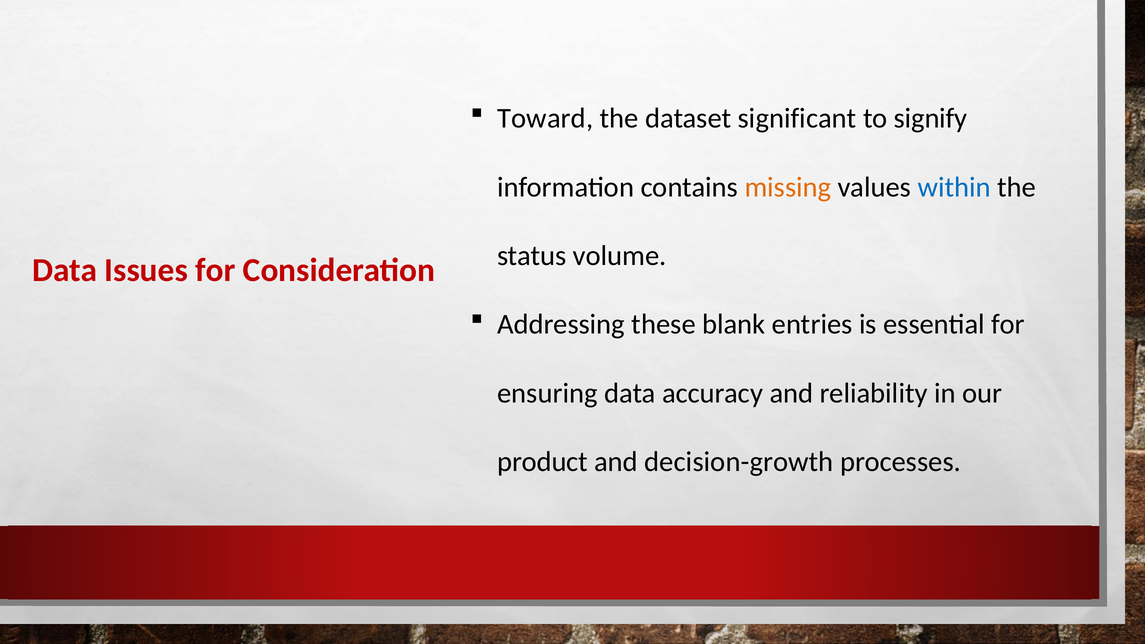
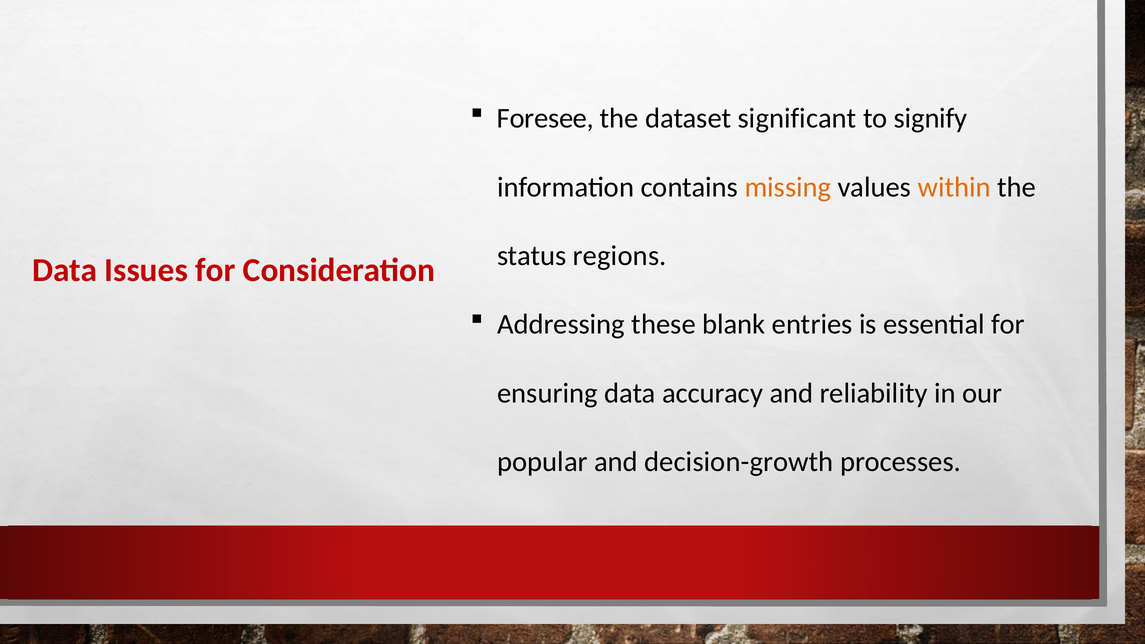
Toward: Toward -> Foresee (545, 118)
within colour: blue -> orange (954, 187)
volume: volume -> regions (620, 256)
product: product -> popular (542, 462)
